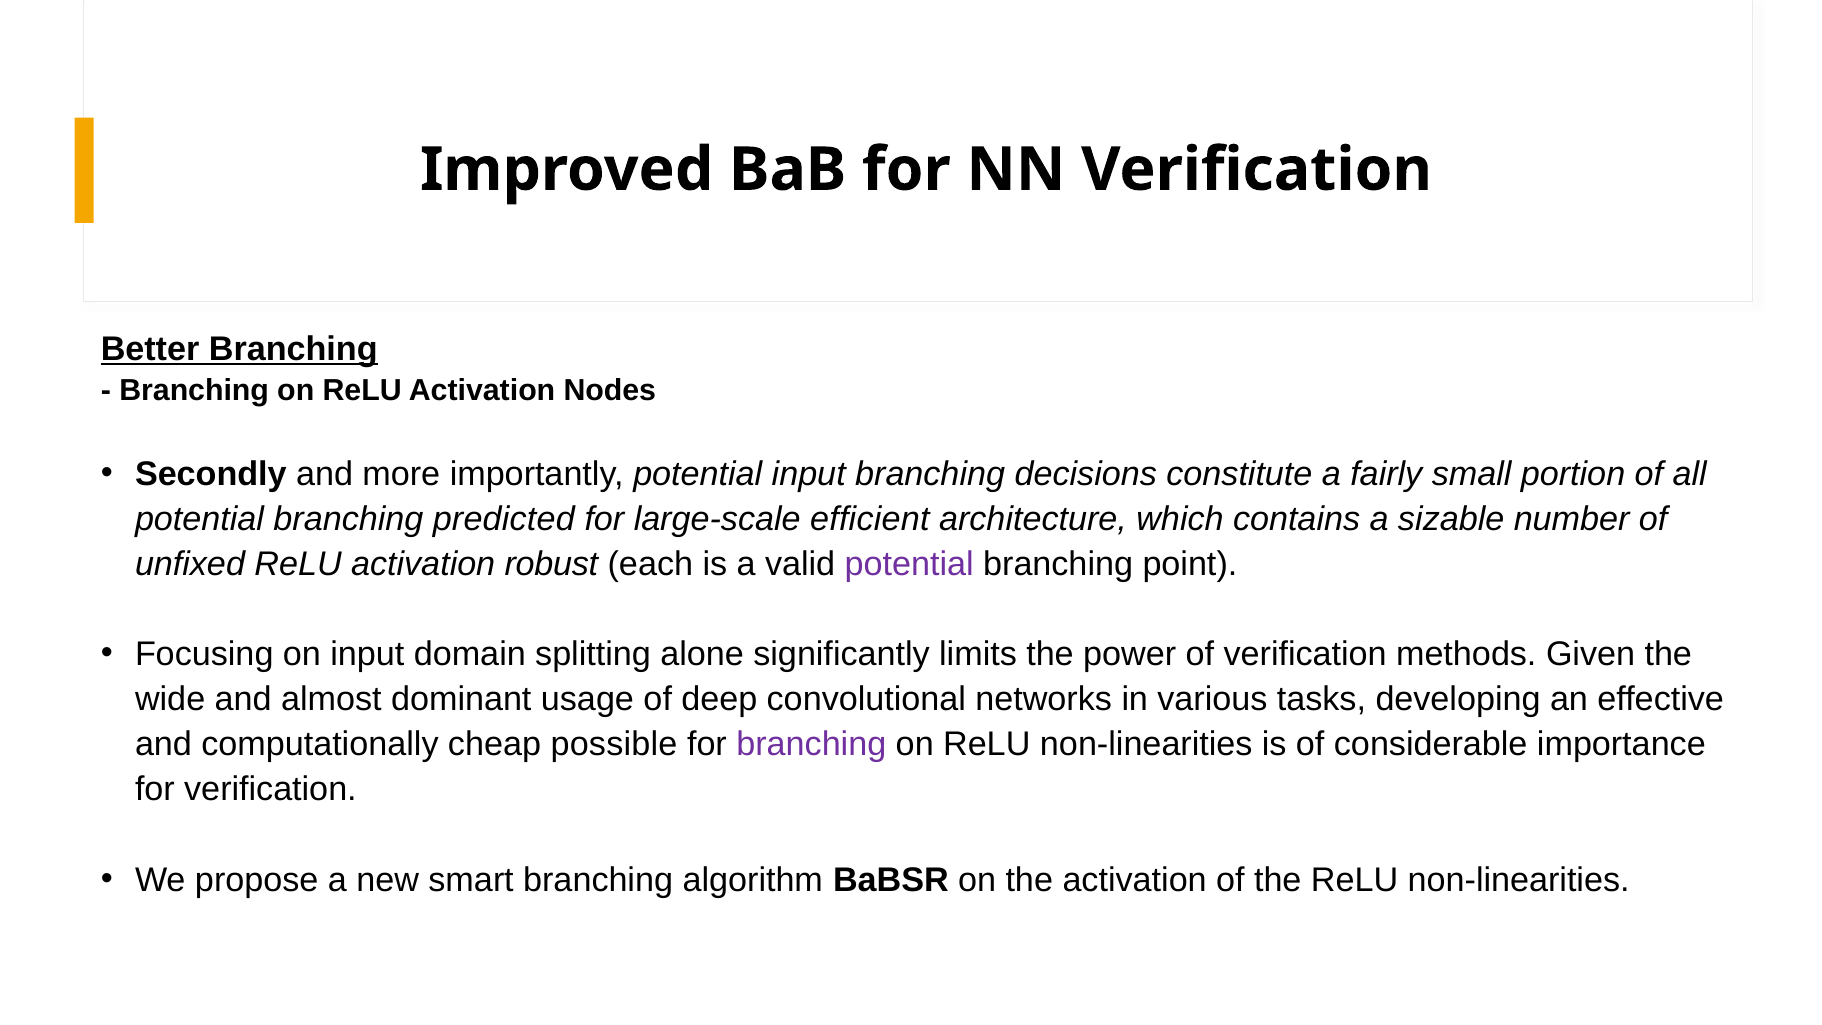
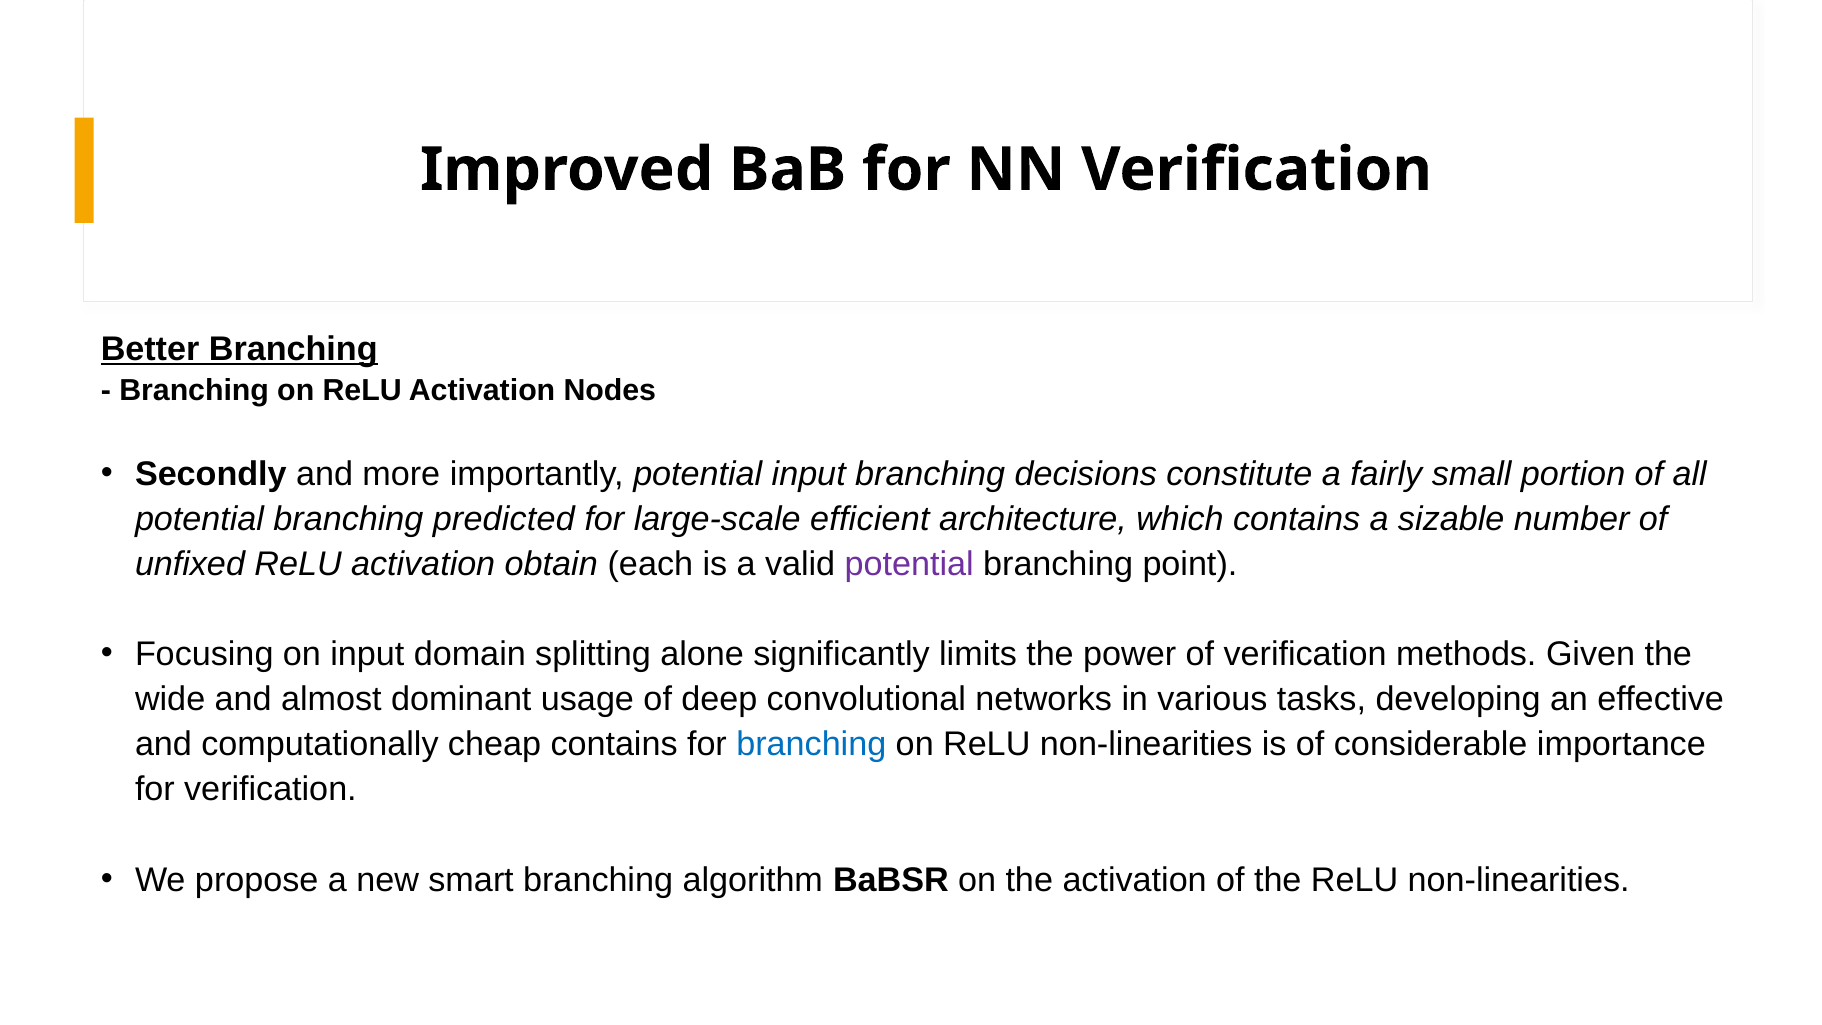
robust: robust -> obtain (551, 564)
cheap possible: possible -> contains (614, 744)
branching colour: purple -> blue (811, 744)
